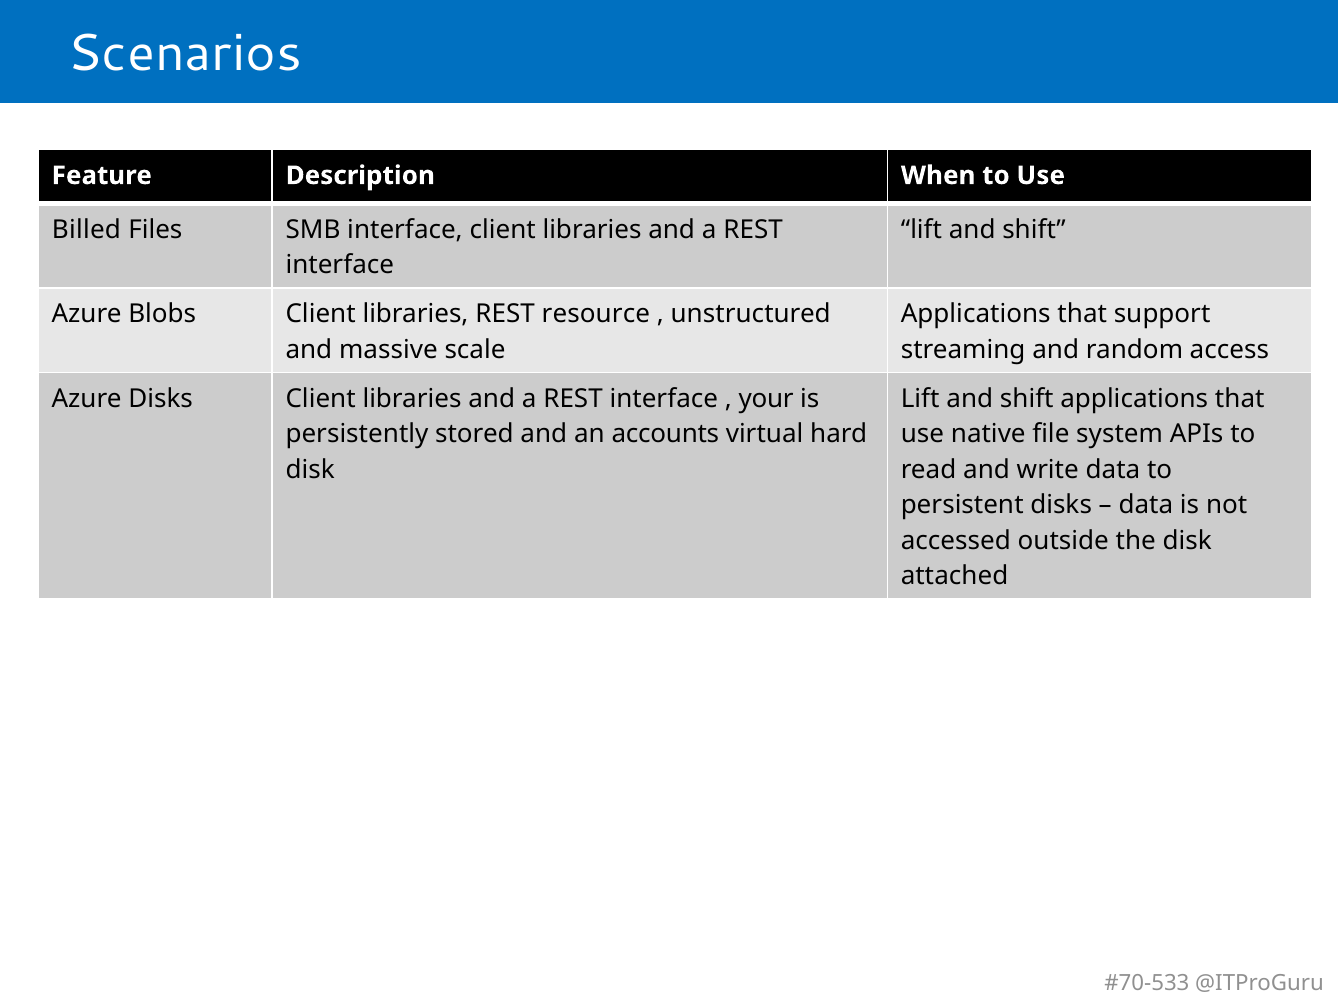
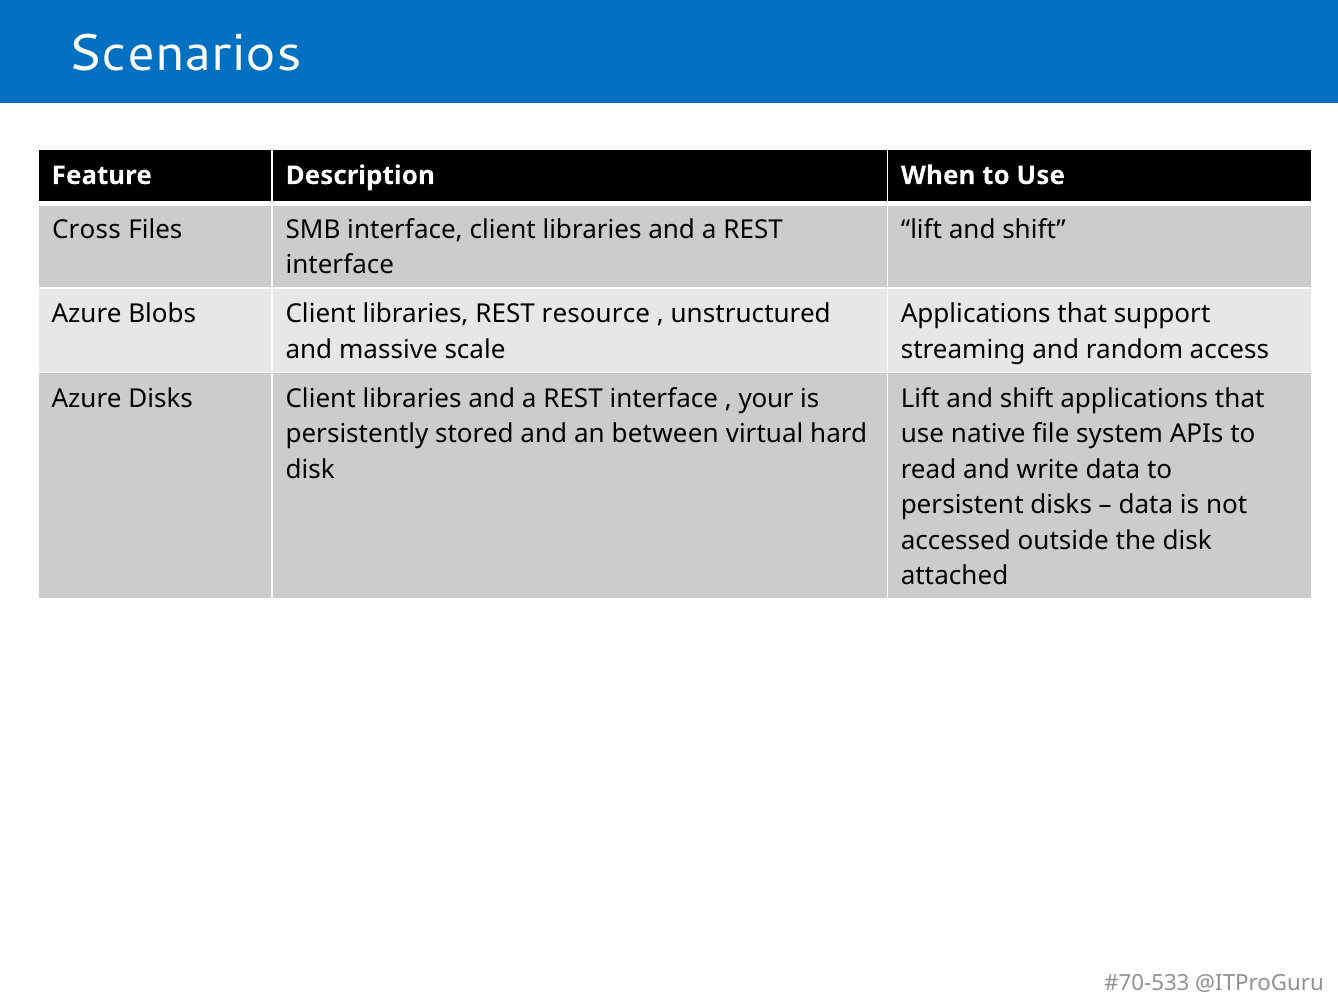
Billed: Billed -> Cross (86, 230)
accounts: accounts -> between (665, 434)
